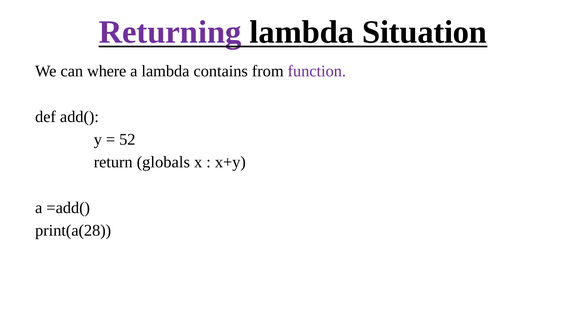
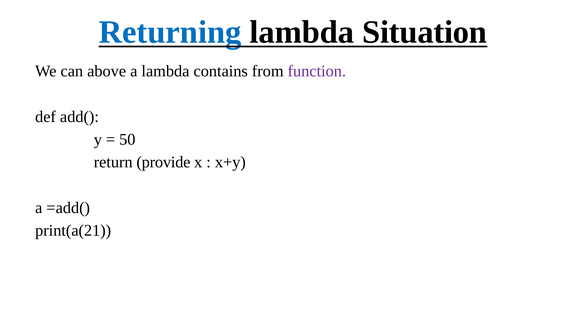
Returning colour: purple -> blue (170, 32)
where: where -> above (107, 71)
52: 52 -> 50 (127, 140)
globals: globals -> provide (163, 163)
print(a(28: print(a(28 -> print(a(21 (73, 231)
